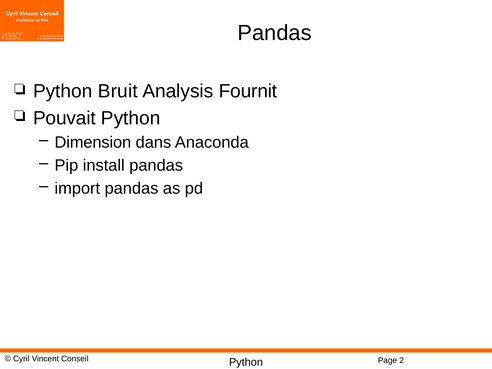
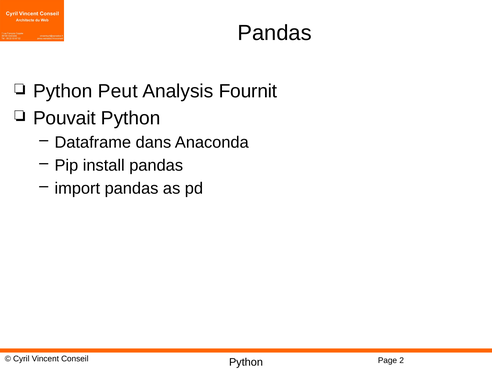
Bruit: Bruit -> Peut (118, 91)
Dimension: Dimension -> Dataframe (93, 143)
